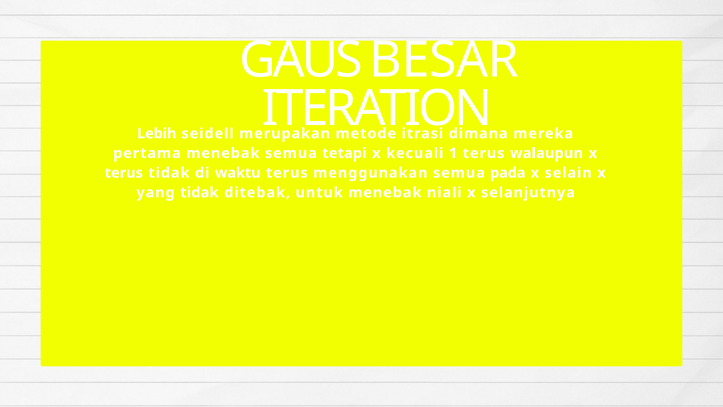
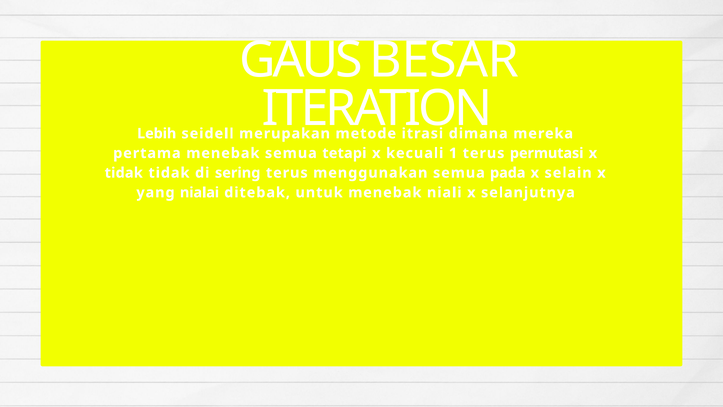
walaupun: walaupun -> permutasi (547, 153)
terus: terus -> tidak (124, 173)
waktu: waktu -> sering (238, 173)
yang tidak: tidak -> nialai (200, 192)
